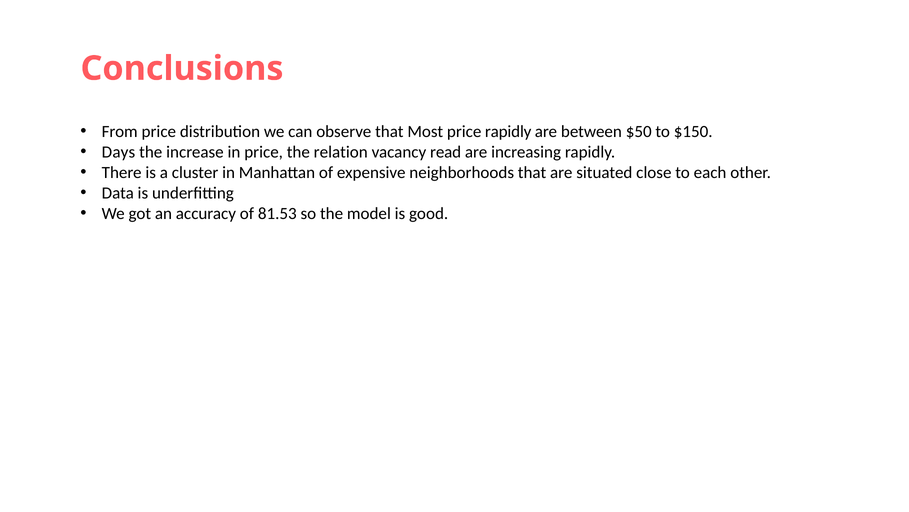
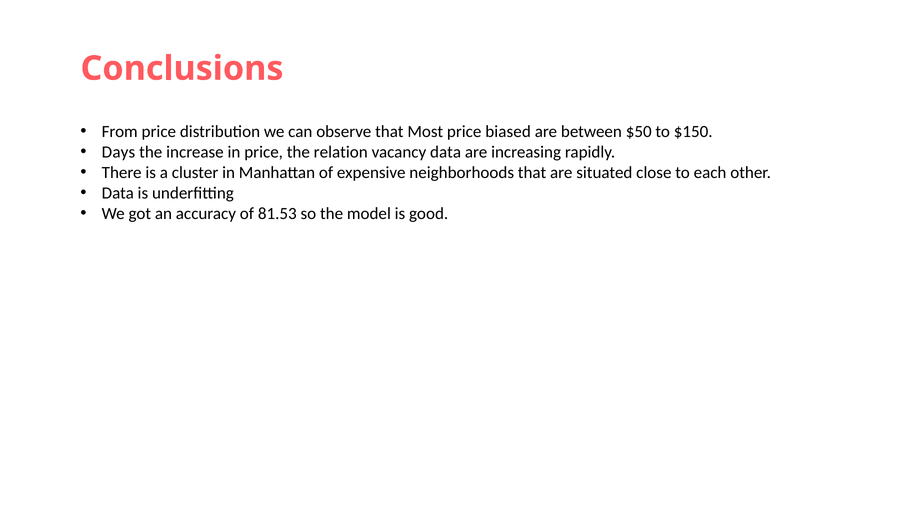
price rapidly: rapidly -> biased (508, 131)
vacancy read: read -> data (446, 152)
